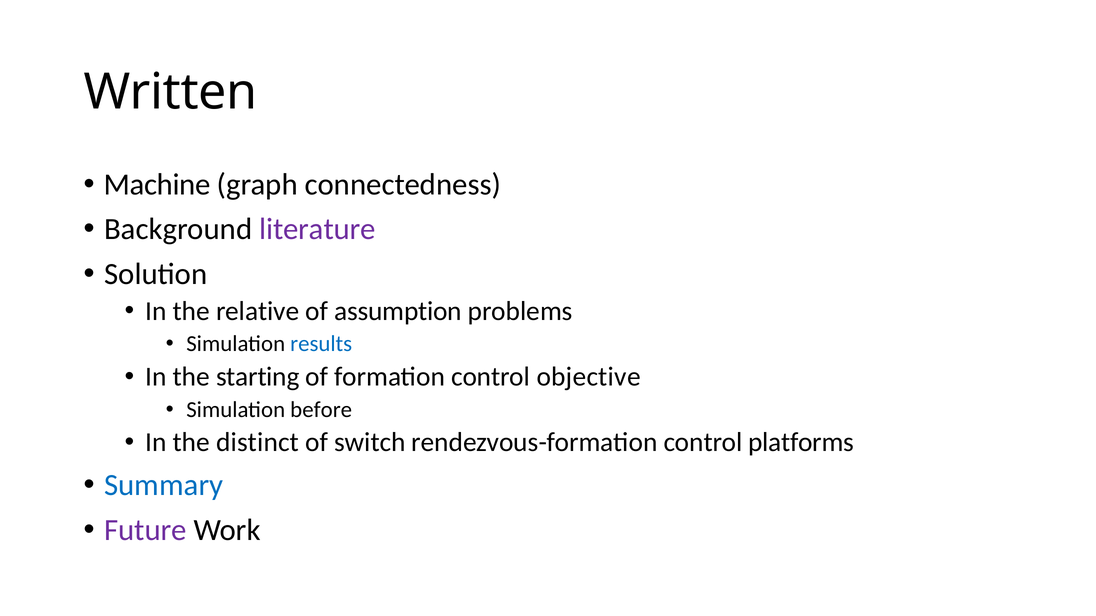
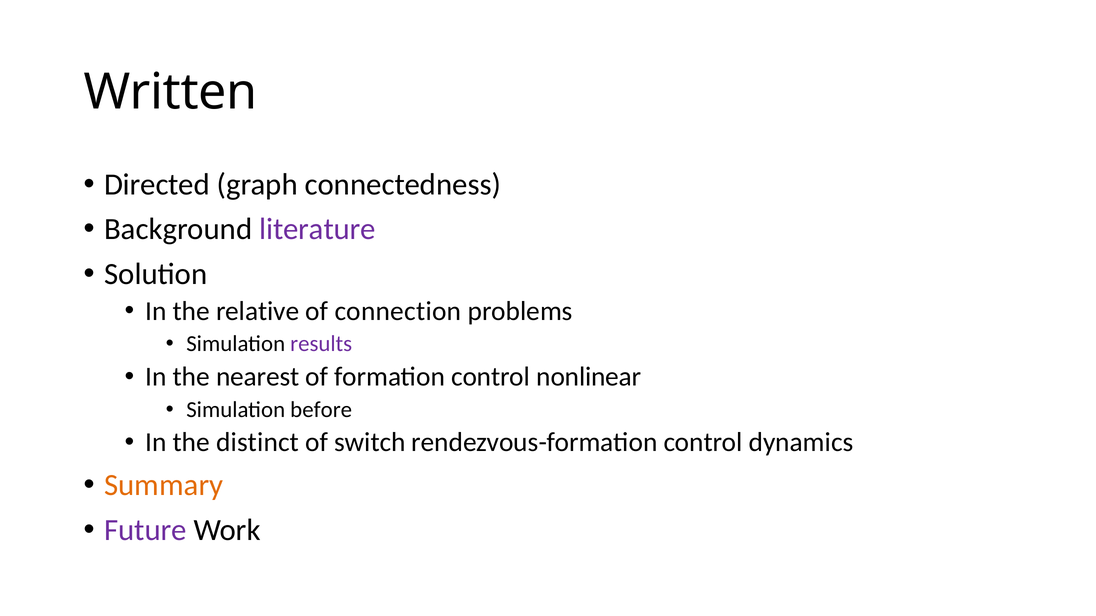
Machine: Machine -> Directed (157, 185)
assumption: assumption -> connection (398, 311)
results colour: blue -> purple (321, 344)
starting: starting -> nearest (258, 377)
objective: objective -> nonlinear (589, 377)
platforms: platforms -> dynamics (801, 443)
Summary colour: blue -> orange (164, 486)
